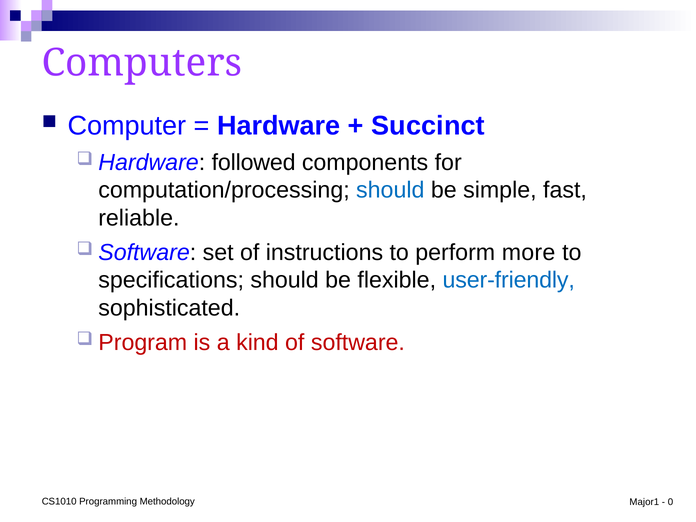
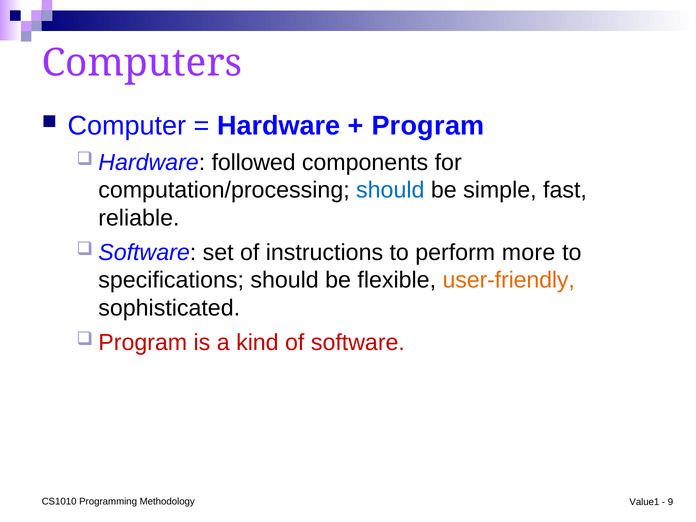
Succinct: Succinct -> Program (428, 126)
user-friendly colour: blue -> orange (509, 280)
Major1: Major1 -> Value1 (644, 502)
0: 0 -> 9 (670, 502)
